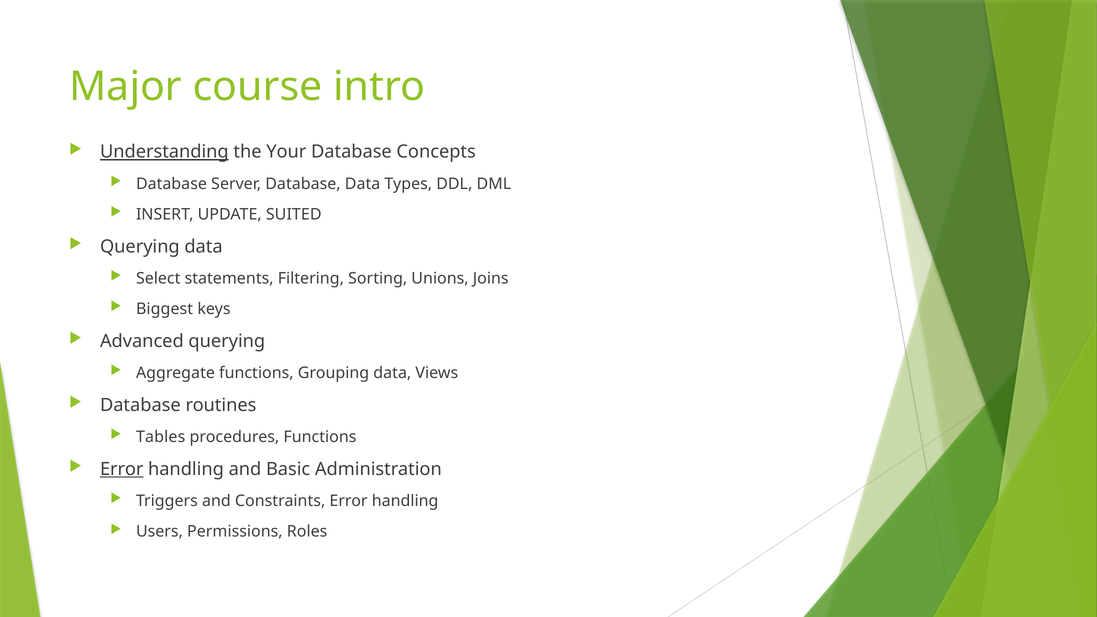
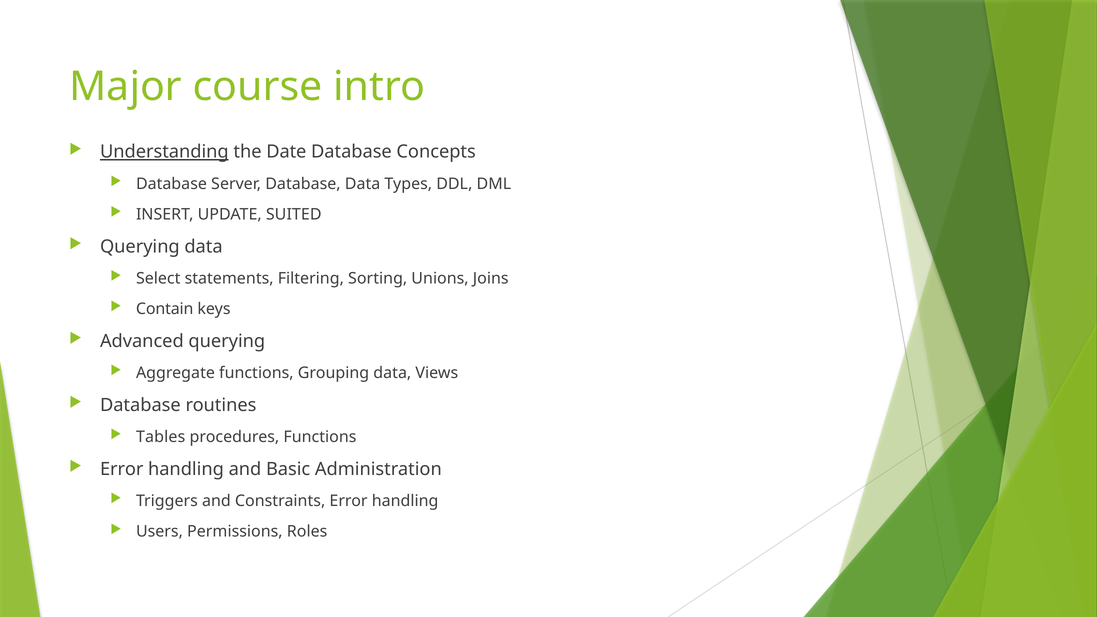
Your: Your -> Date (286, 152)
Biggest: Biggest -> Contain (165, 309)
Error underline: present -> none (122, 469)
